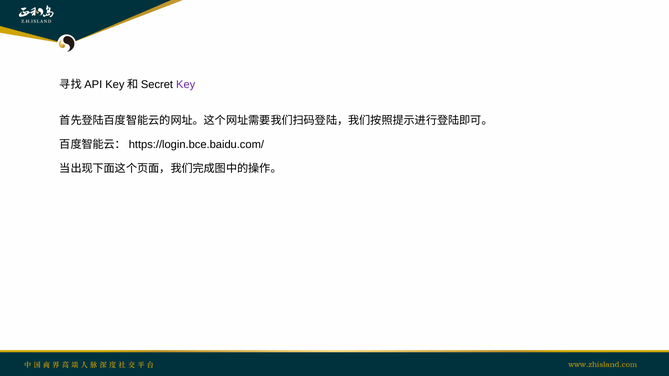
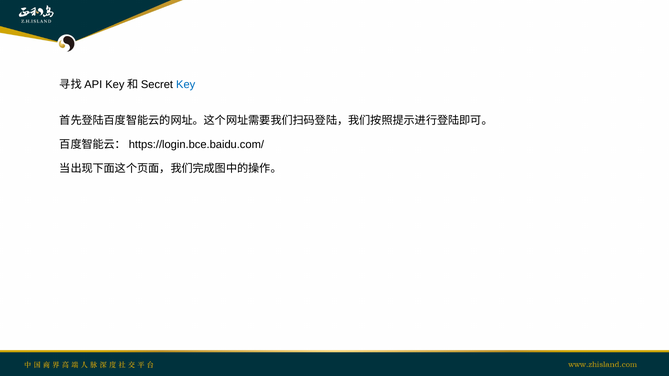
Key colour: purple -> blue (186, 85)
